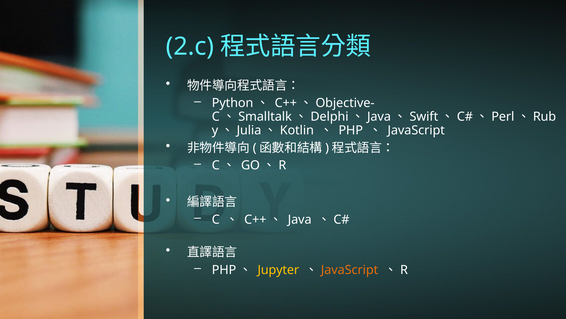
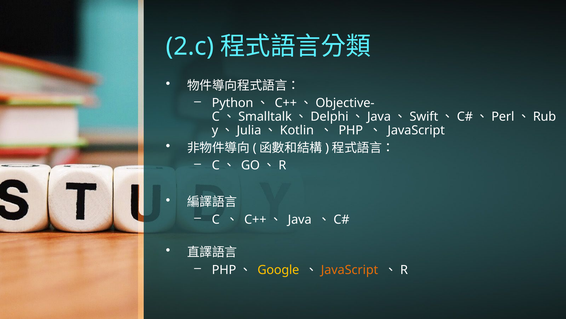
Jupyter: Jupyter -> Google (278, 269)
